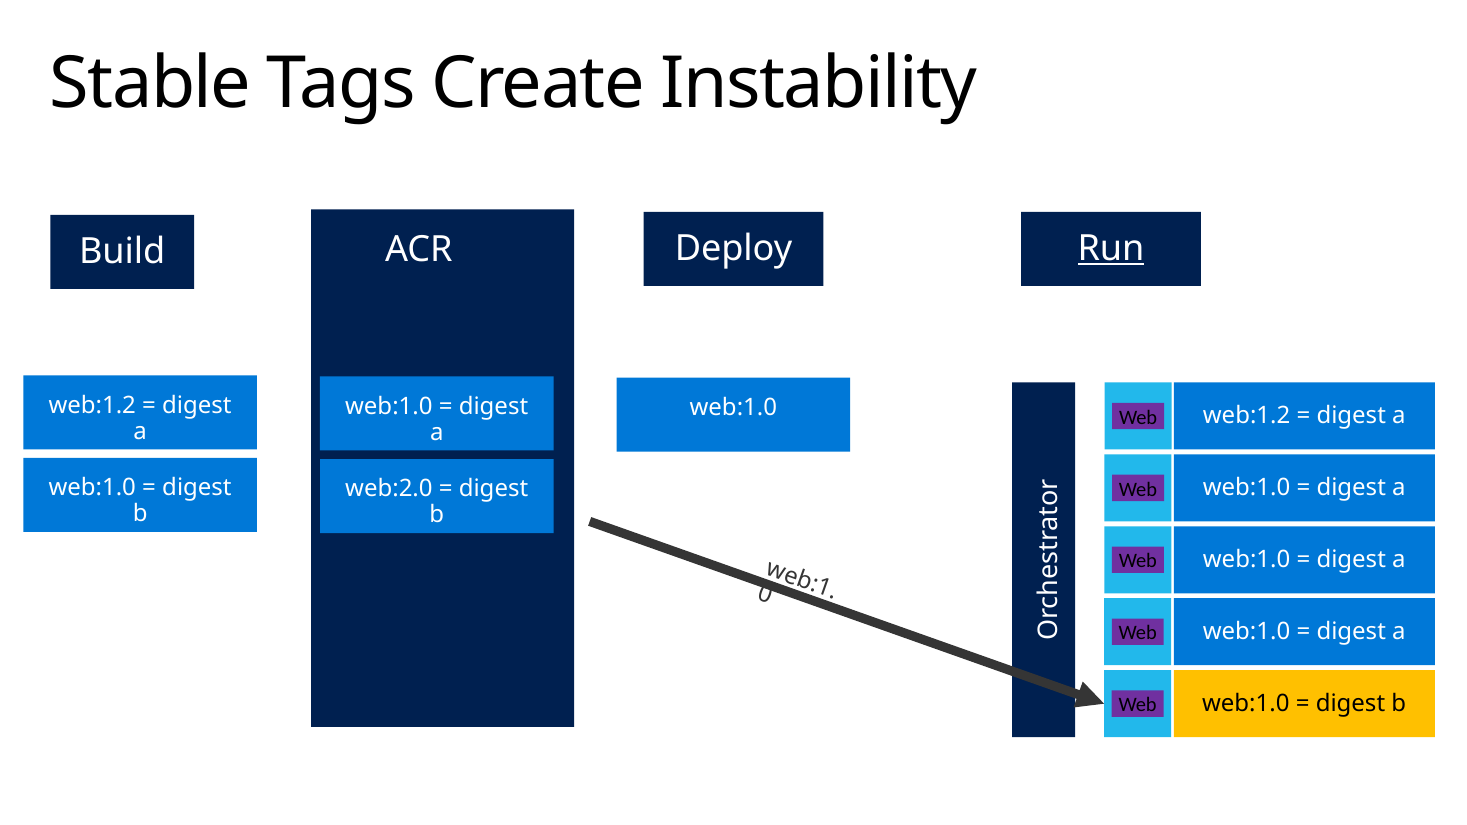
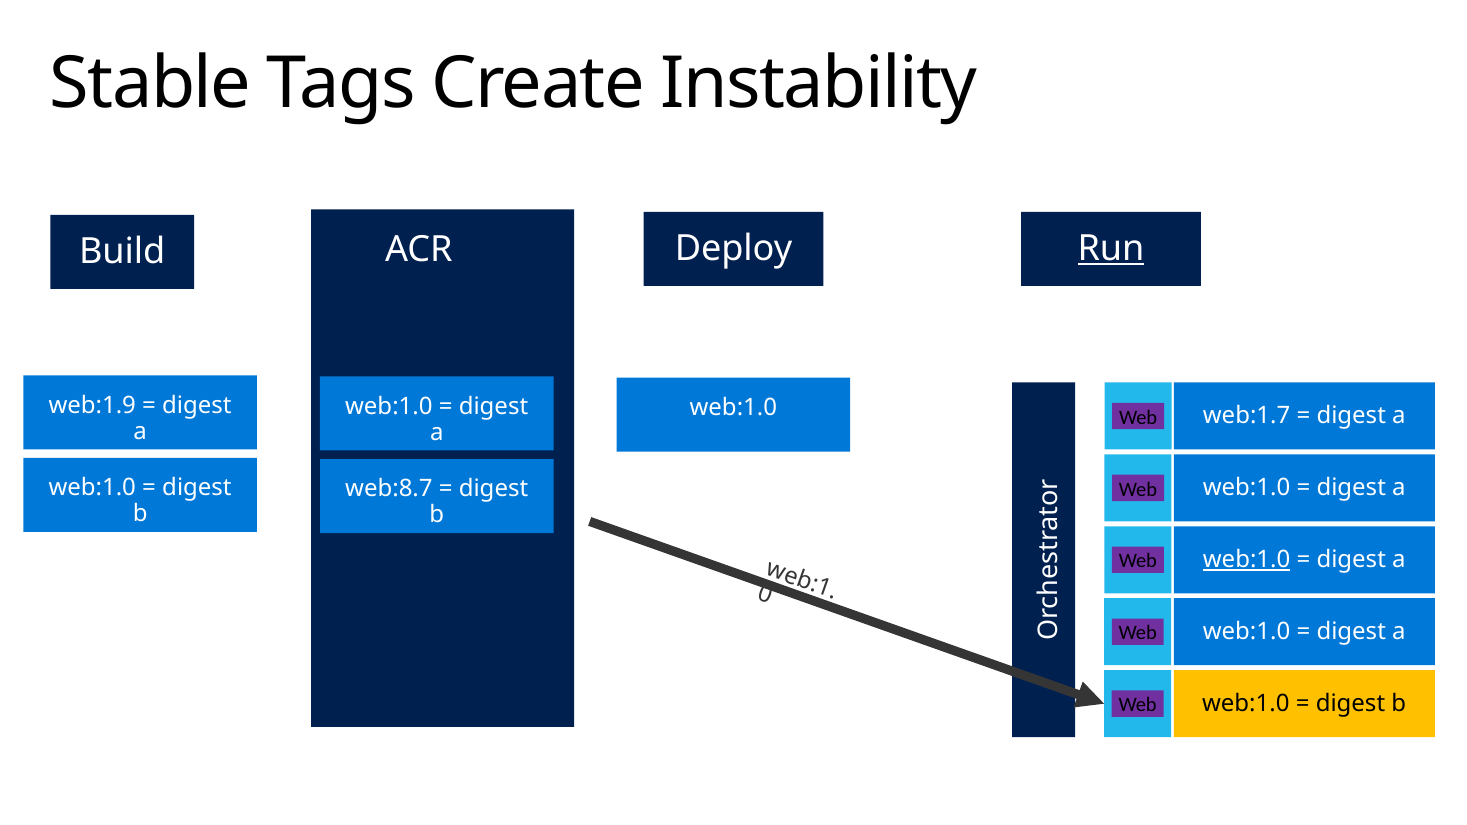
web:1.2: web:1.2 -> web:1.9 (92, 406)
web:1.0 web:1.2: web:1.2 -> web:1.7 (1247, 416)
web:2.0: web:2.0 -> web:8.7 (389, 489)
web:1.0 underline: none -> present (1247, 560)
